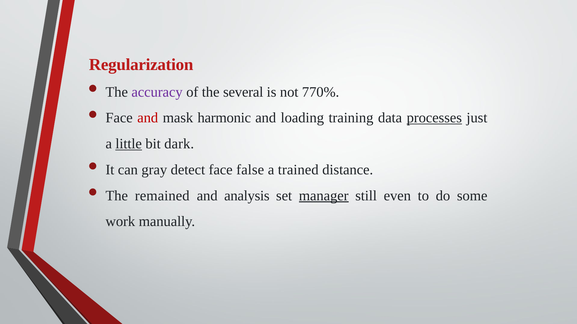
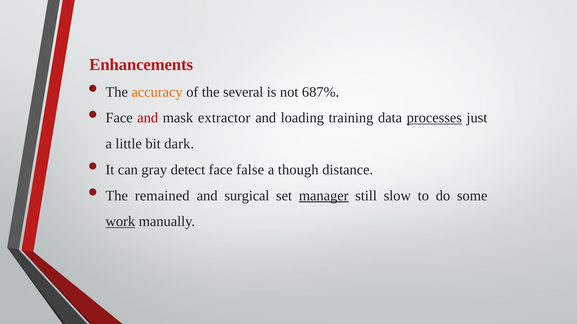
Regularization: Regularization -> Enhancements (141, 65)
accuracy colour: purple -> orange (157, 92)
770%: 770% -> 687% (321, 92)
harmonic: harmonic -> extractor (224, 118)
little underline: present -> none (129, 144)
trained: trained -> though (298, 170)
analysis: analysis -> surgical (247, 196)
even: even -> slow (397, 196)
work underline: none -> present (120, 222)
